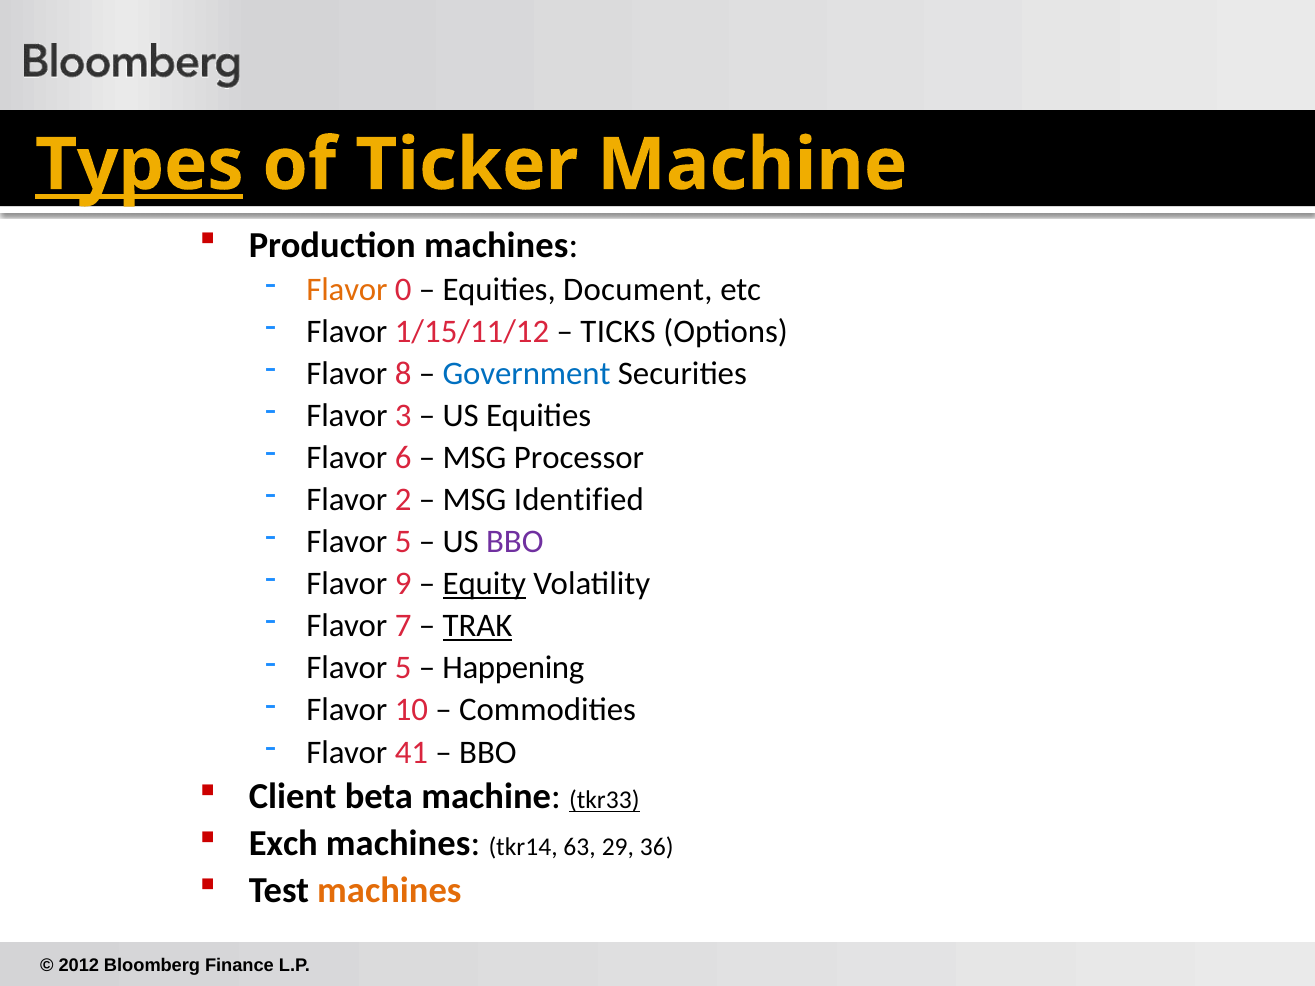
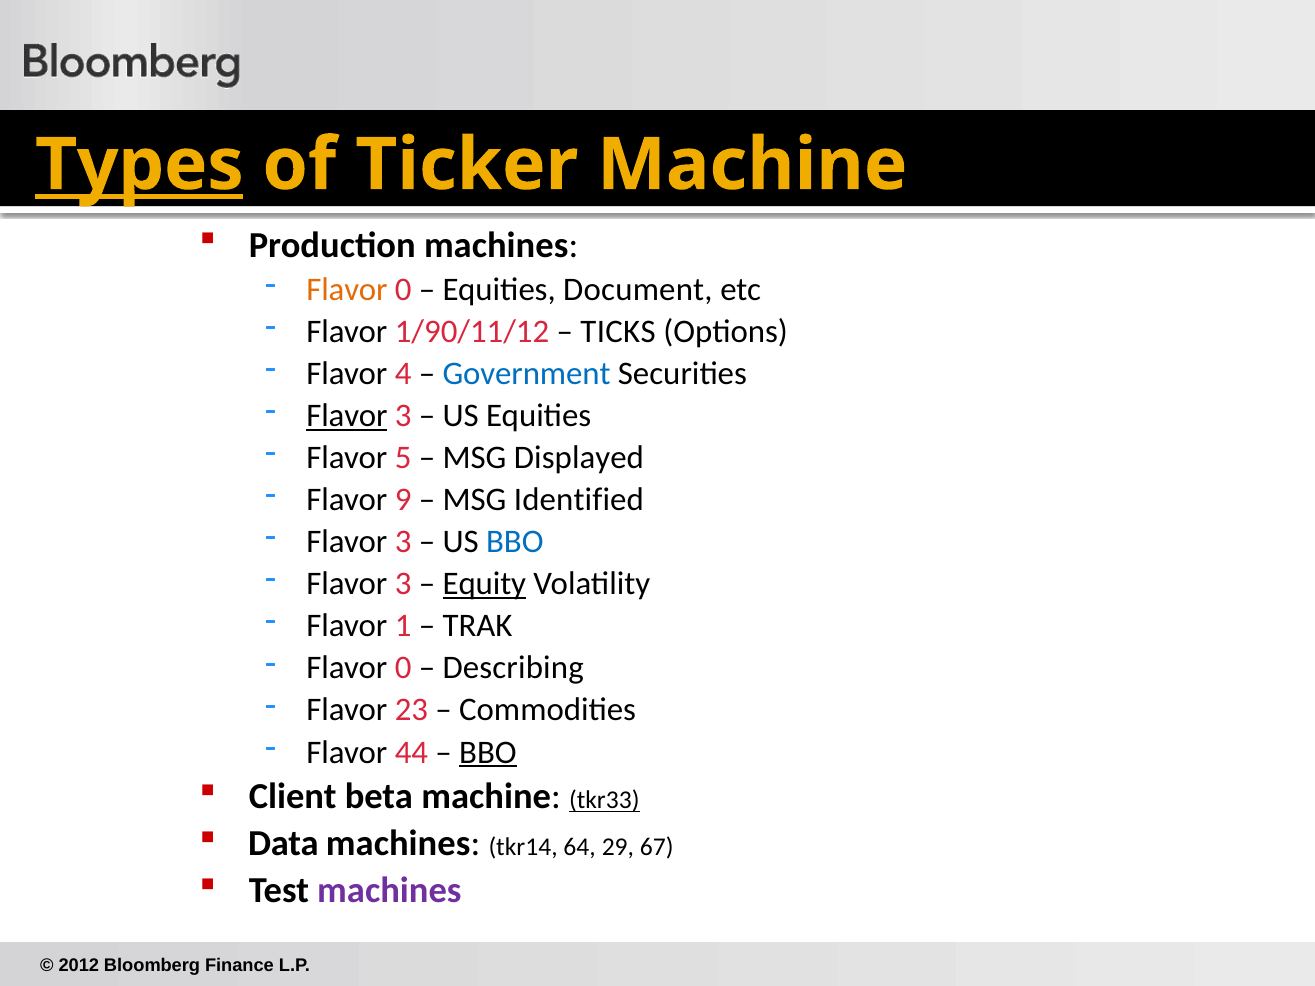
1/15/11/12: 1/15/11/12 -> 1/90/11/12 (472, 331)
8: 8 -> 4 (403, 374)
Flavor underline: none -> present (347, 416)
6: 6 -> 5 (403, 458)
Processor: Processor -> Displayed (579, 458)
2: 2 -> 9 (403, 500)
5: 5 -> 3 (403, 542)
BBO colour: purple -> blue (515, 542)
9: 9 -> 3 (403, 584)
7: 7 -> 1 (403, 626)
TRAK underline: present -> none (477, 626)
5: 5 -> 0 (403, 668)
Happening: Happening -> Describing (513, 668)
10: 10 -> 23 (411, 710)
41: 41 -> 44 (411, 752)
BBO underline: none -> present (488, 752)
Exch: Exch -> Data (283, 844)
63: 63 -> 64 (580, 848)
36: 36 -> 67 (657, 848)
machines colour: orange -> purple (389, 891)
